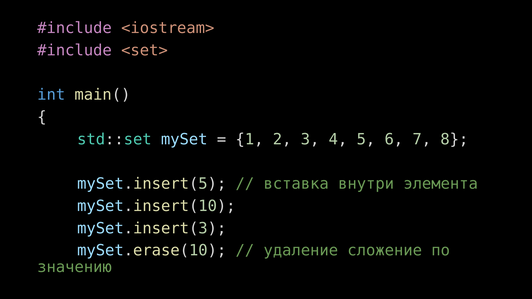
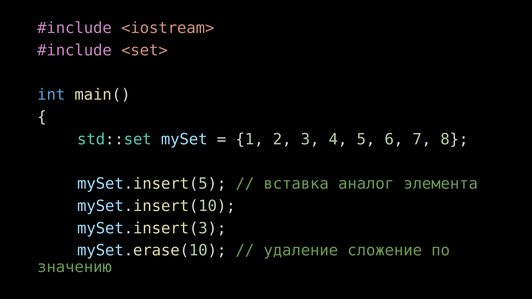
внутри: внутри -> аналог (366, 184)
